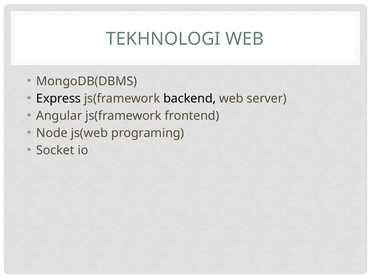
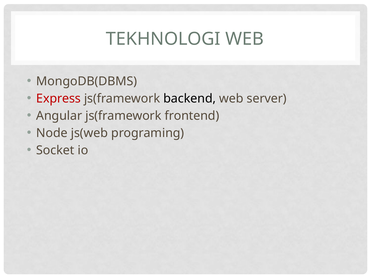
Express colour: black -> red (59, 99)
